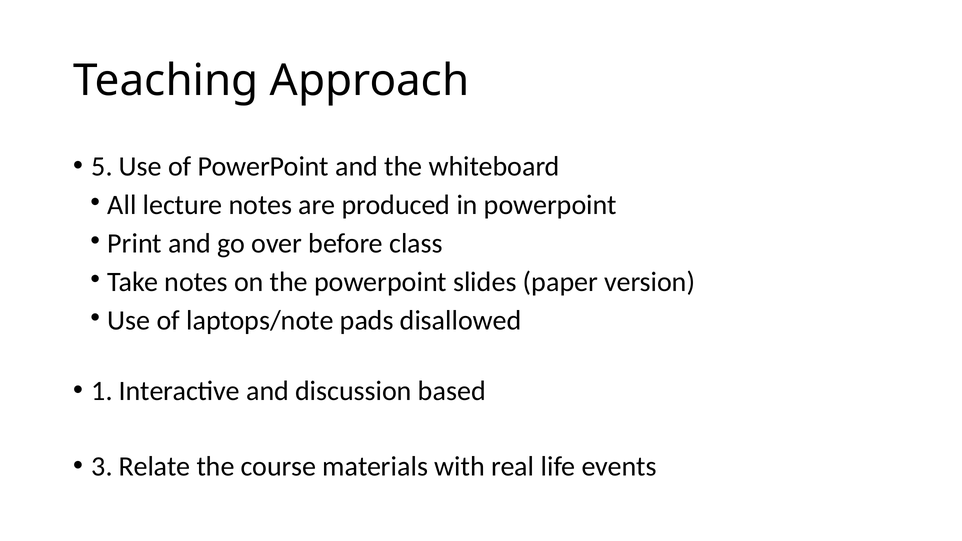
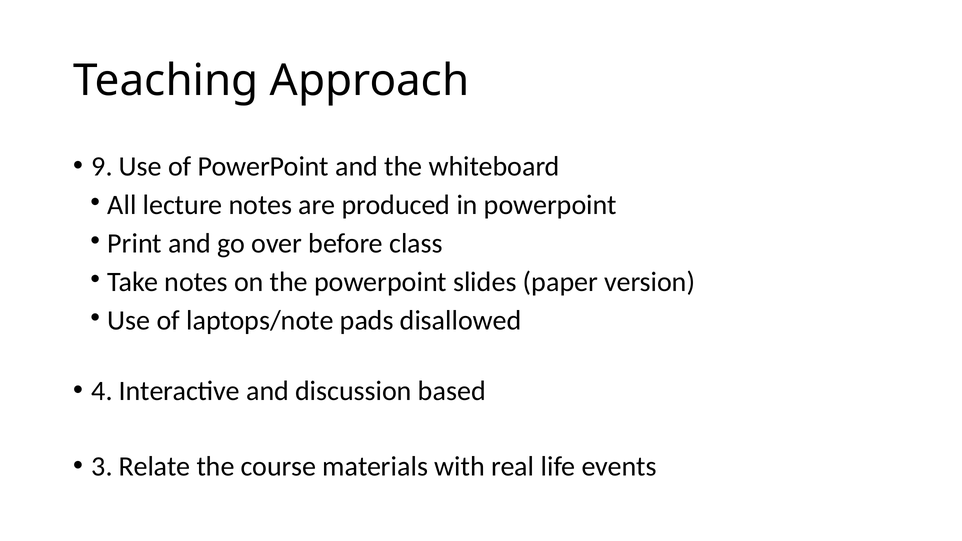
5: 5 -> 9 (102, 166)
1: 1 -> 4 (102, 391)
